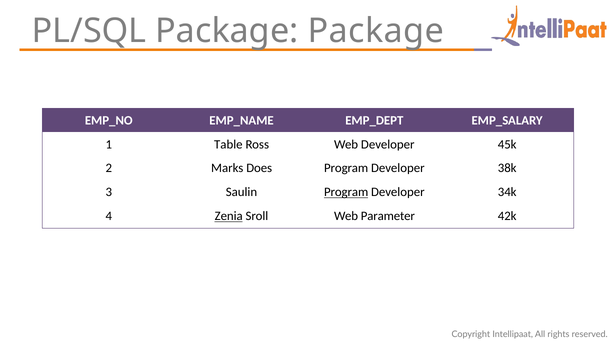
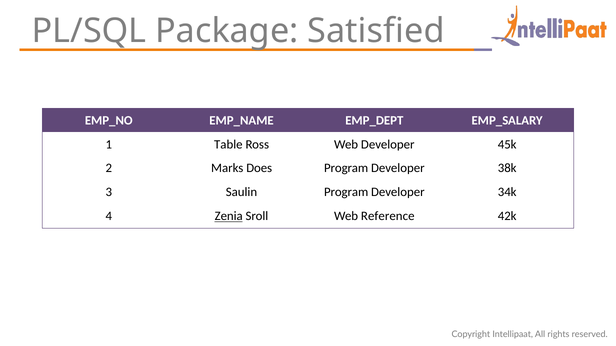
Package Package: Package -> Satisfied (376, 31)
Program underline: present -> none (346, 192)
Parameter: Parameter -> Reference (388, 216)
